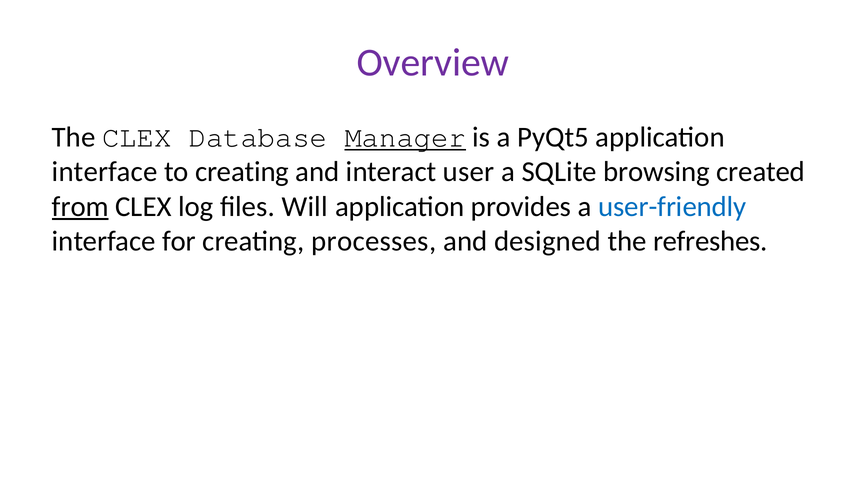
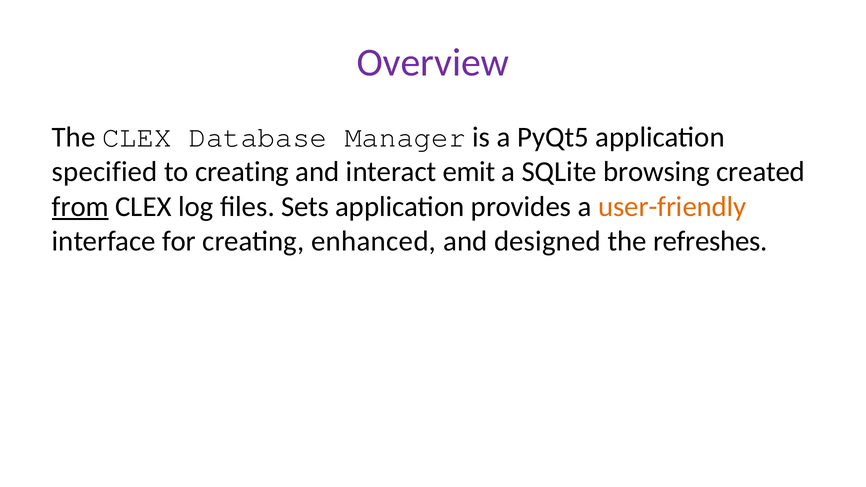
Manager underline: present -> none (405, 137)
interface: interface -> specified (105, 172)
user: user -> emit (469, 172)
Will: Will -> Sets (305, 207)
user-friendly colour: blue -> orange (672, 207)
processes: processes -> enhanced (374, 241)
